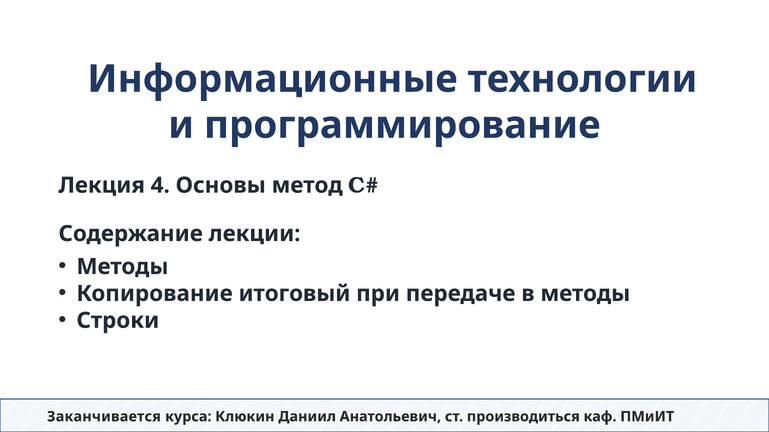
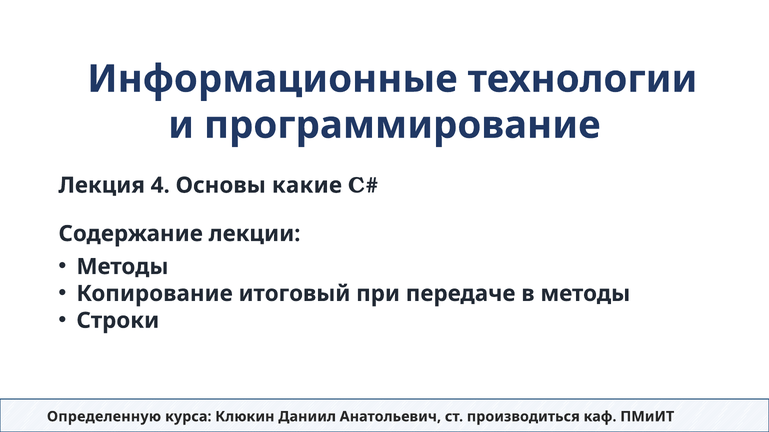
метод: метод -> какие (307, 186)
Заканчивается: Заканчивается -> Определенную (104, 417)
